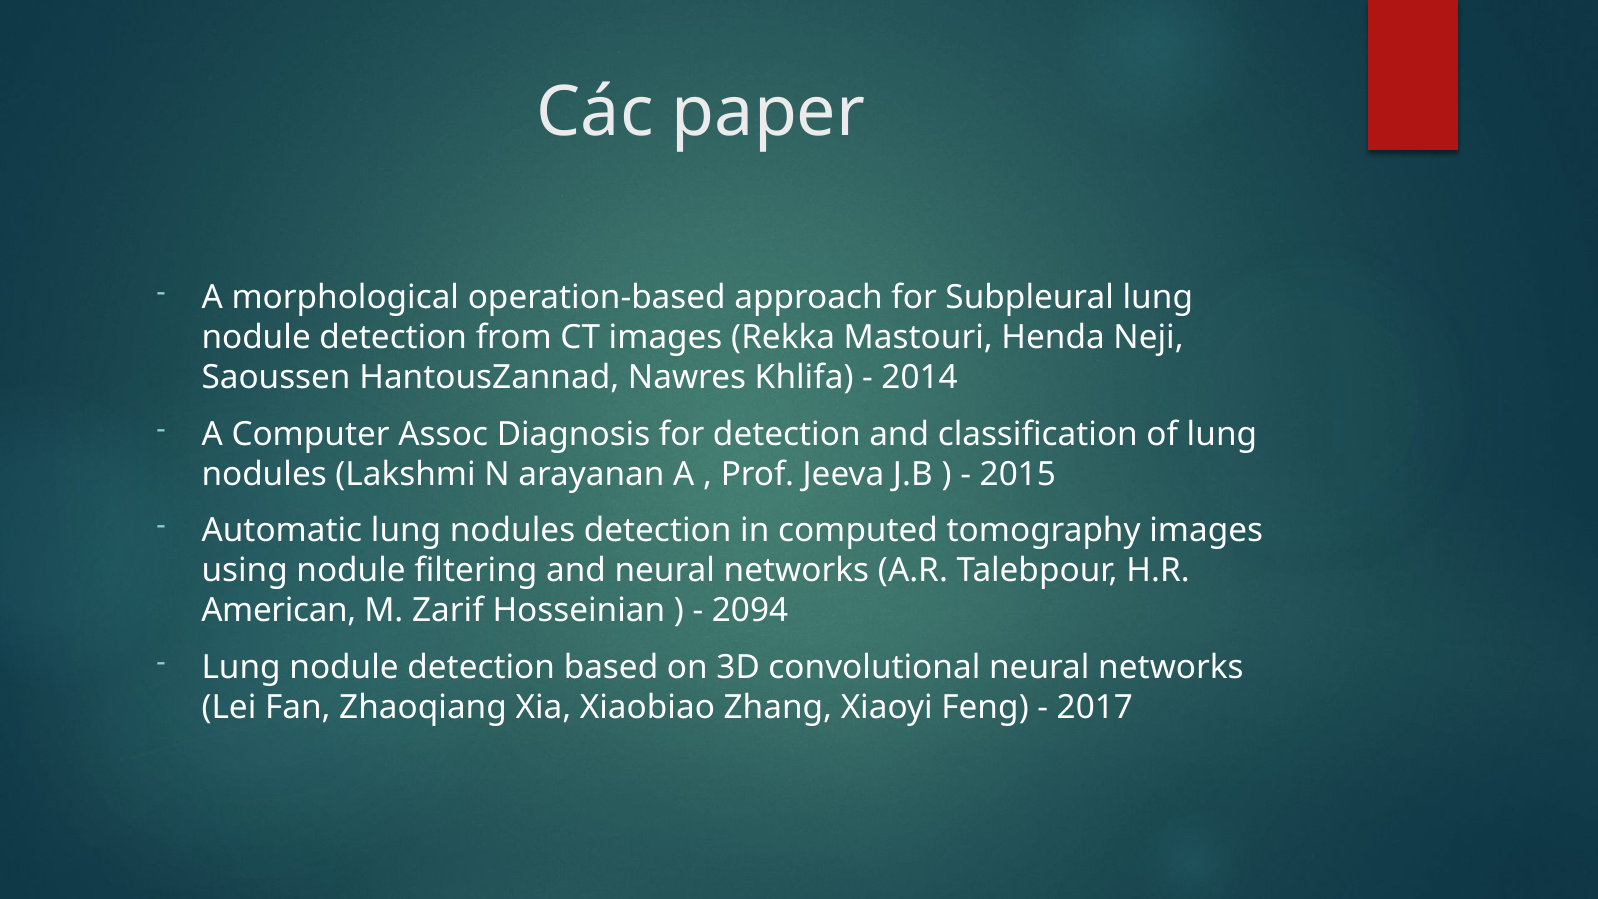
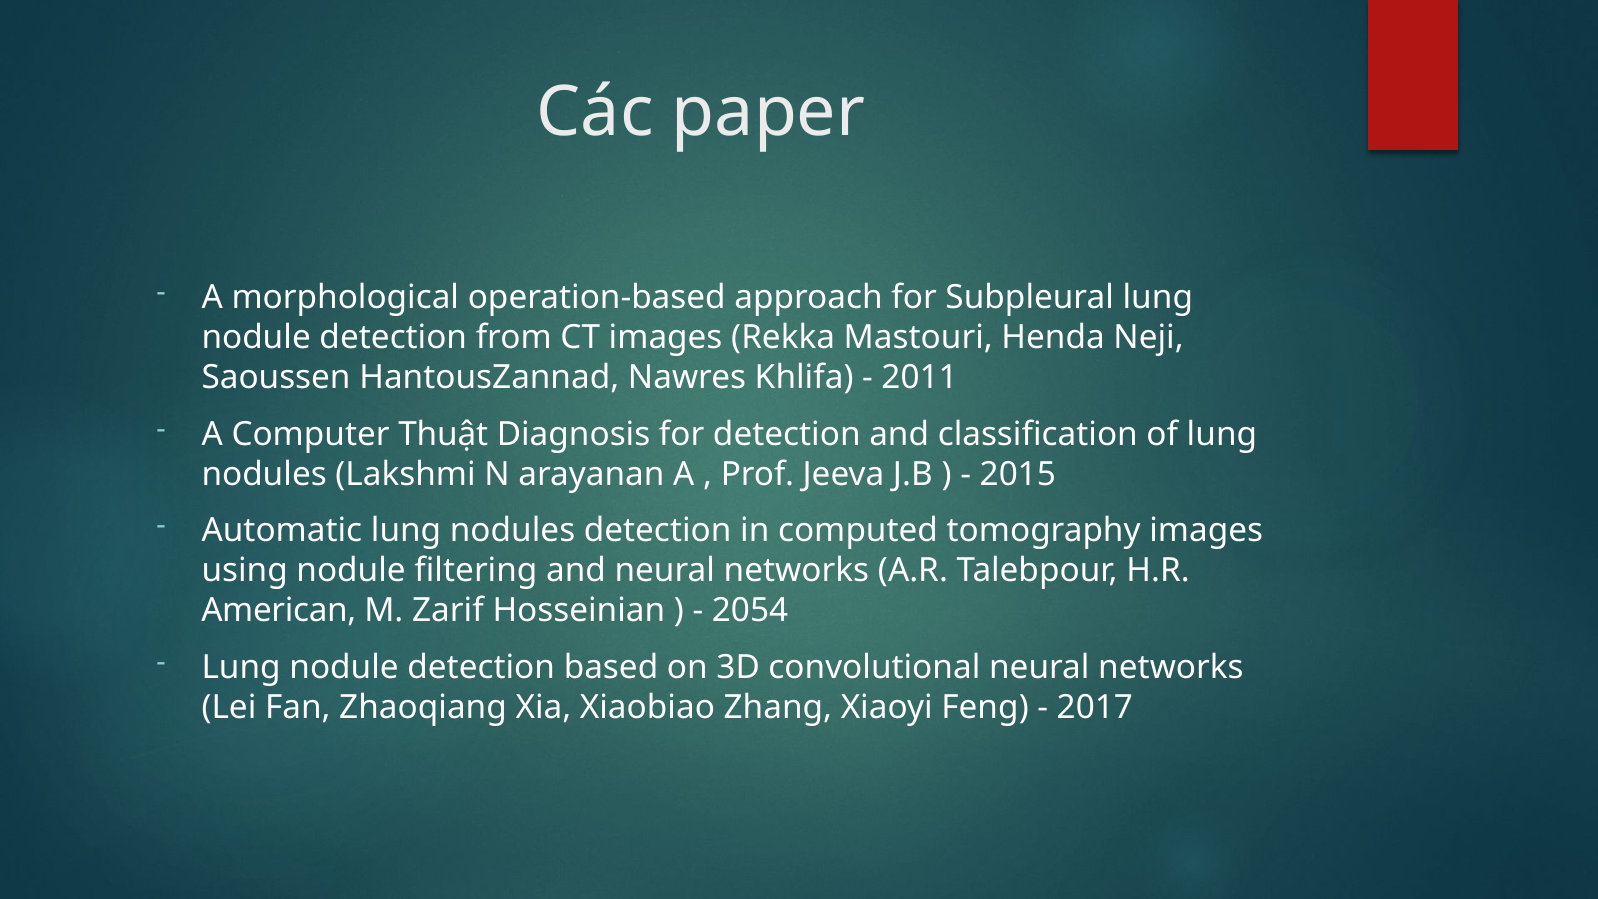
2014: 2014 -> 2011 (920, 377)
Assoc: Assoc -> Thuật (443, 434)
2094: 2094 -> 2054 (750, 611)
